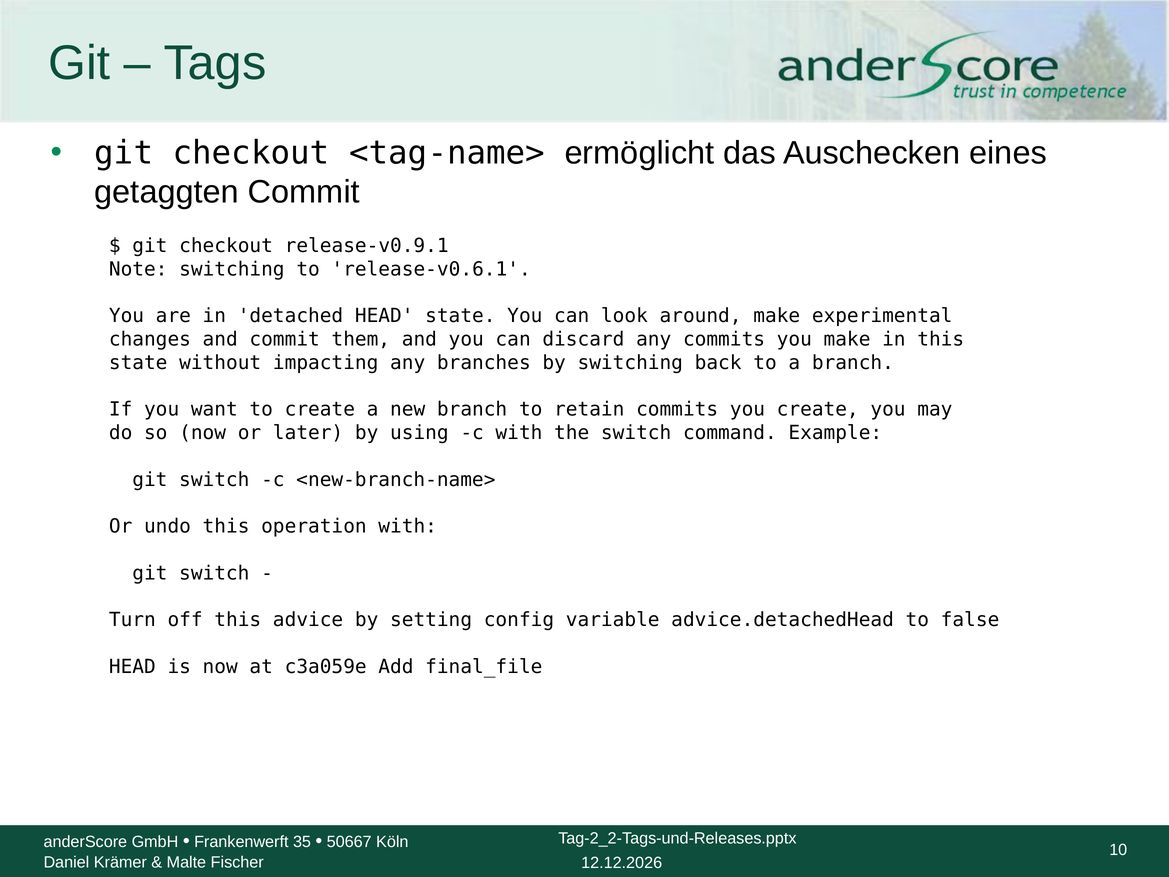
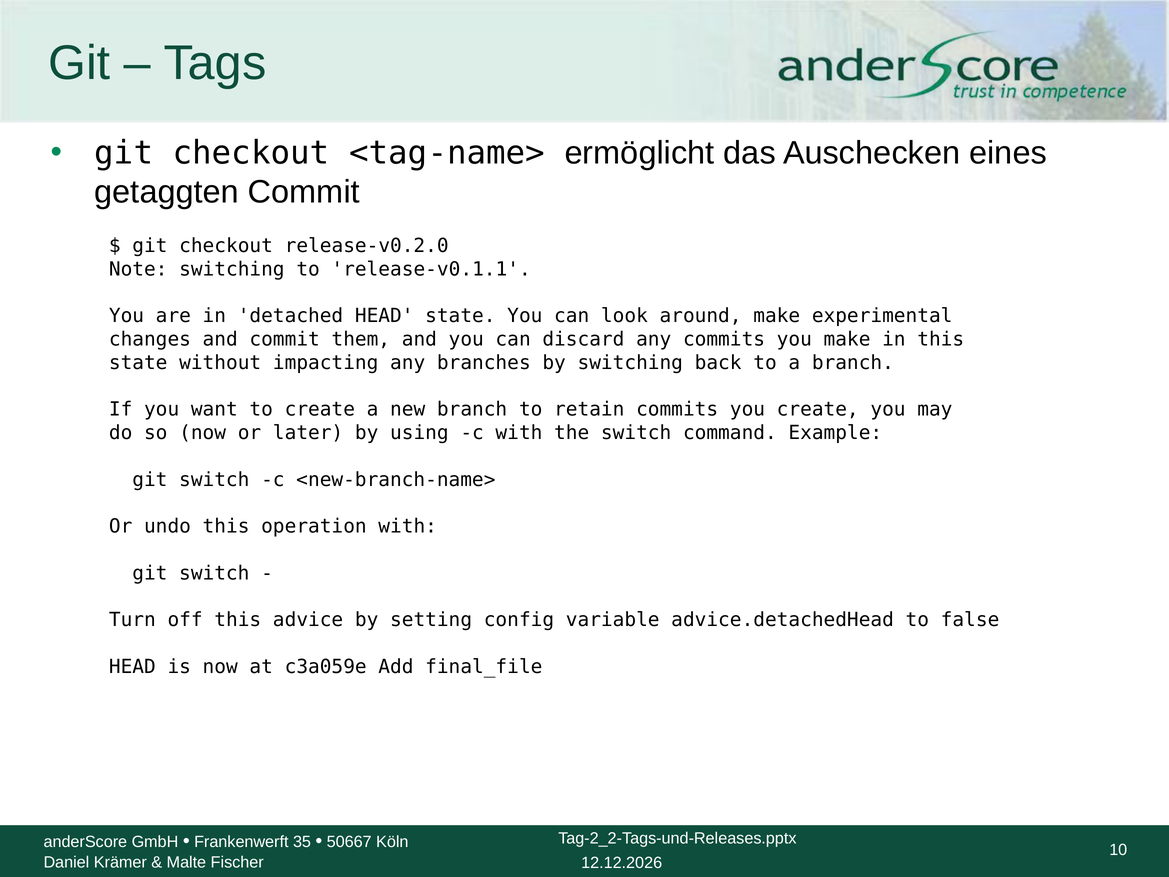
release-v0.9.1: release-v0.9.1 -> release-v0.2.0 (367, 246)
release-v0.6.1: release-v0.6.1 -> release-v0.1.1 (431, 269)
